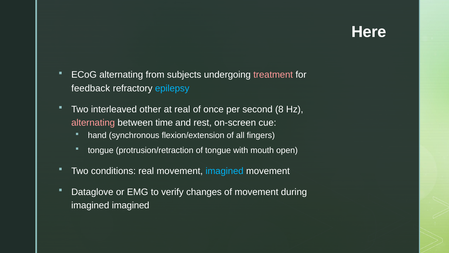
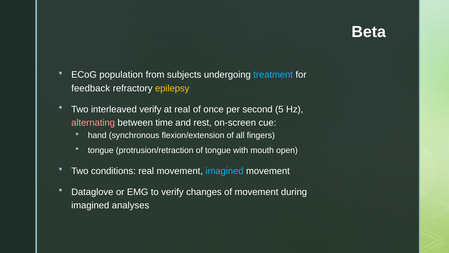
Here: Here -> Beta (369, 32)
ECoG alternating: alternating -> population (121, 75)
treatment colour: pink -> light blue (273, 75)
epilepsy colour: light blue -> yellow (172, 88)
interleaved other: other -> verify (150, 109)
8: 8 -> 5 (279, 109)
imagined imagined: imagined -> analyses (131, 205)
